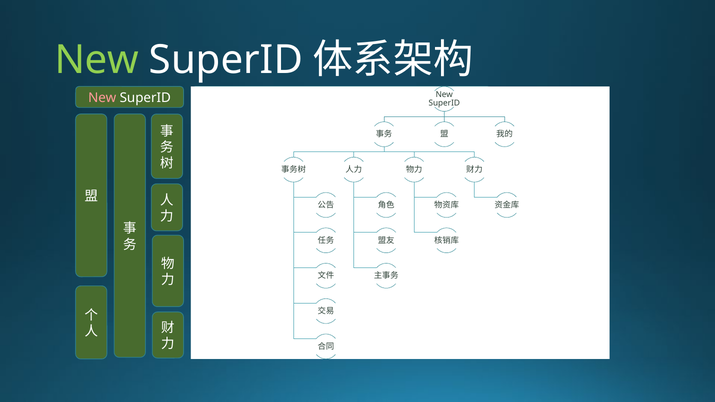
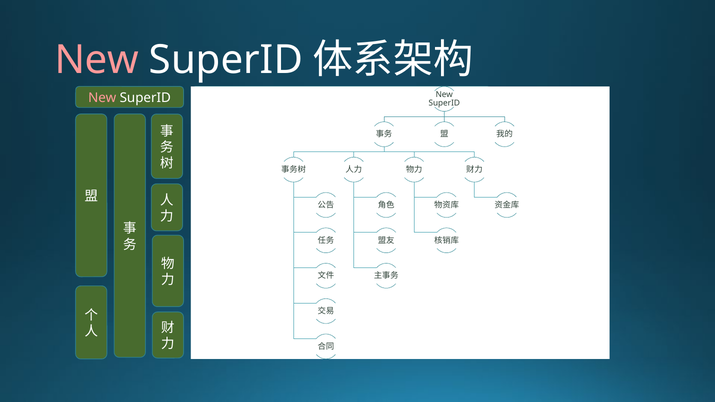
New colour: light green -> pink (97, 60)
